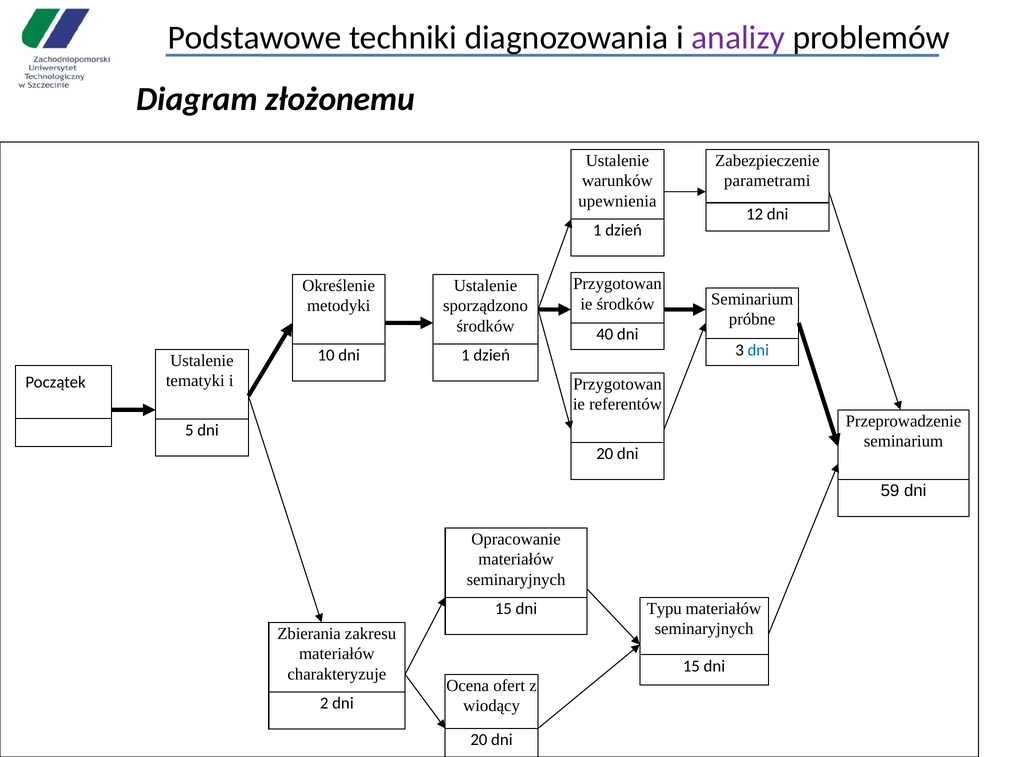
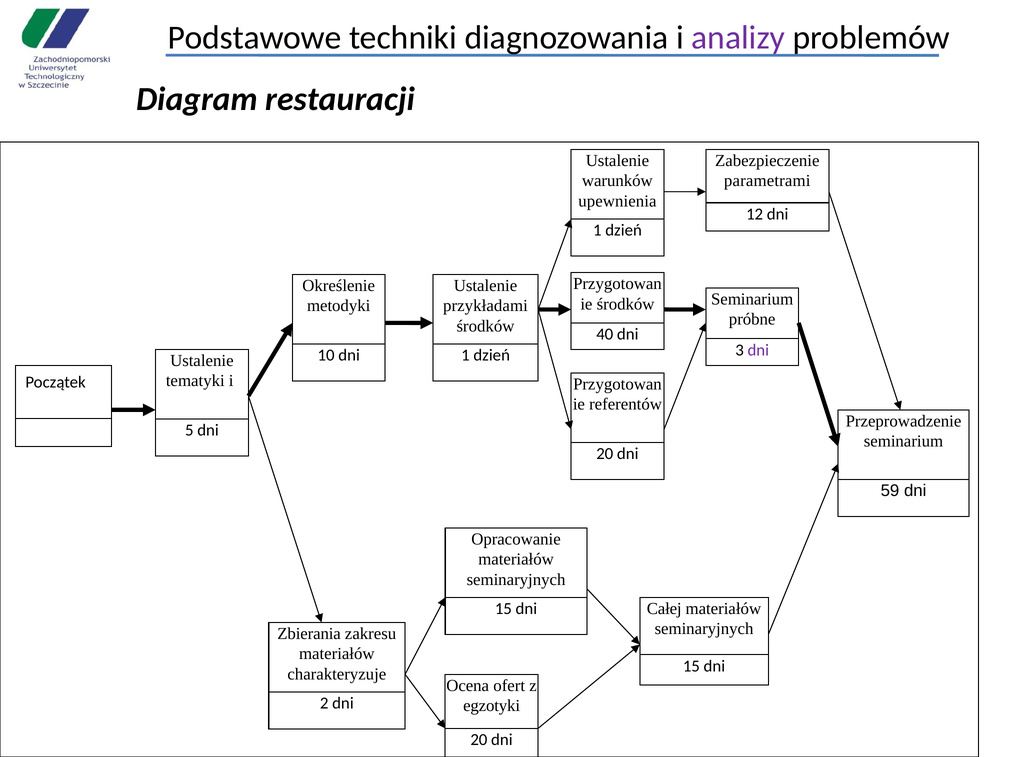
złożonemu: złożonemu -> restauracji (340, 99)
sporządzono: sporządzono -> przykładami (485, 306)
dni colour: blue -> purple (758, 350)
Typu: Typu -> Całej (664, 609)
wiodący: wiodący -> egzotyki (492, 706)
